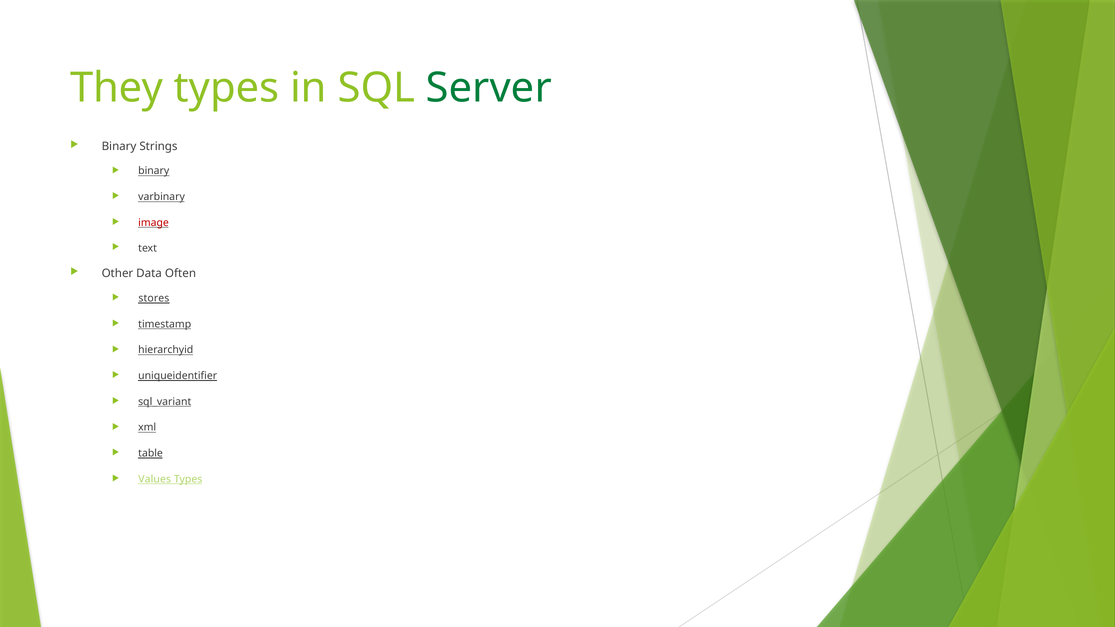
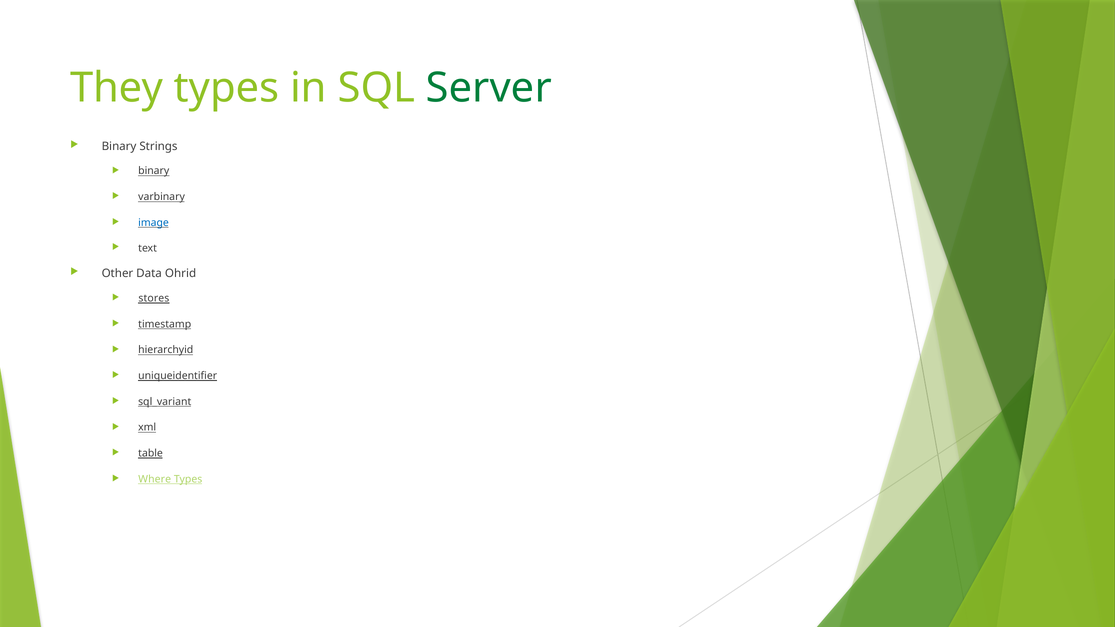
image colour: red -> blue (154, 223)
Often: Often -> Ohrid (181, 274)
Values: Values -> Where (155, 479)
